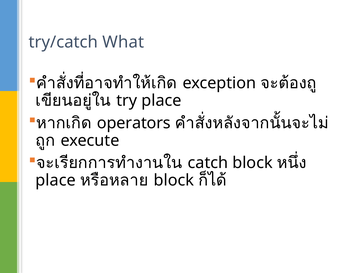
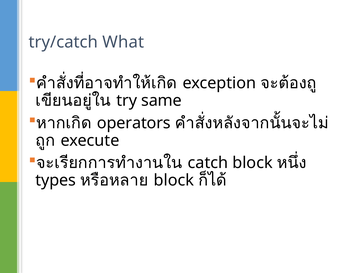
try place: place -> same (162, 101)
place: place -> types (56, 180)
